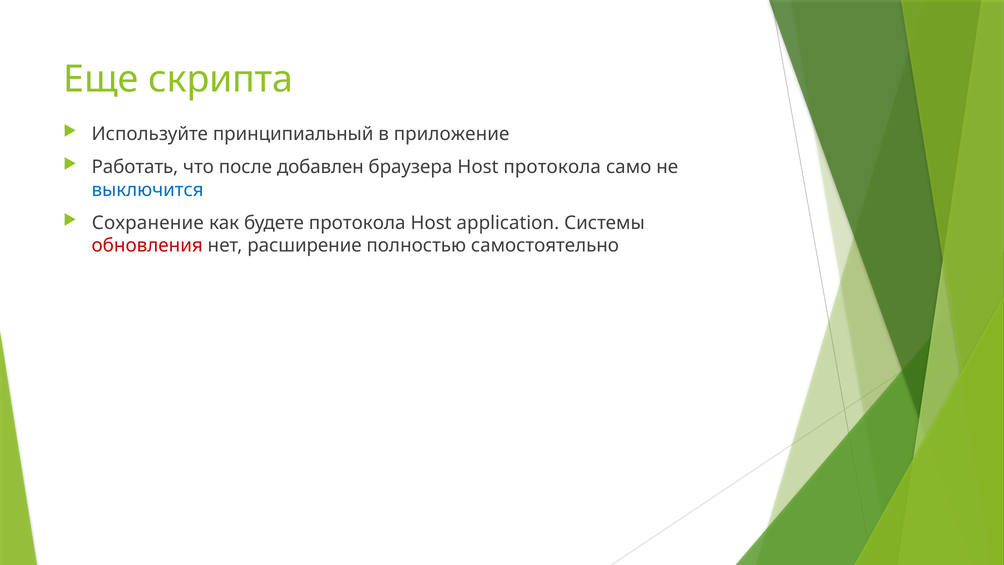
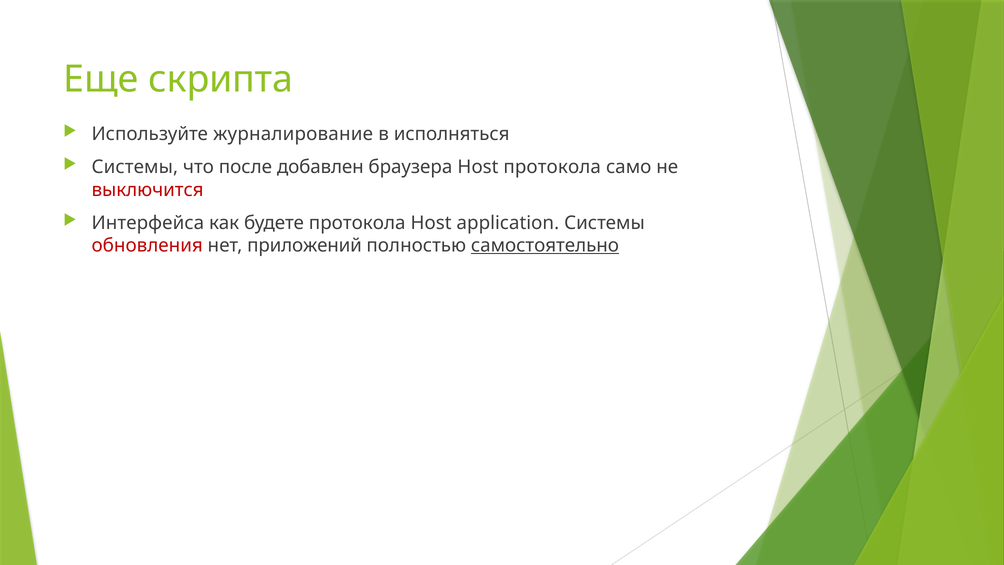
принципиальный: принципиальный -> журналирование (293, 134)
приложение: приложение -> исполняться (452, 134)
Работать: Работать -> Системы (135, 167)
выключится colour: blue -> red (148, 190)
Сохранение: Сохранение -> Интерфейса (148, 223)
расширение: расширение -> приложений (305, 245)
самостоятельно underline: none -> present (545, 245)
